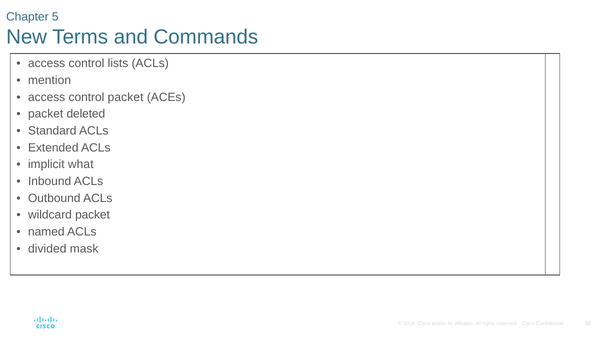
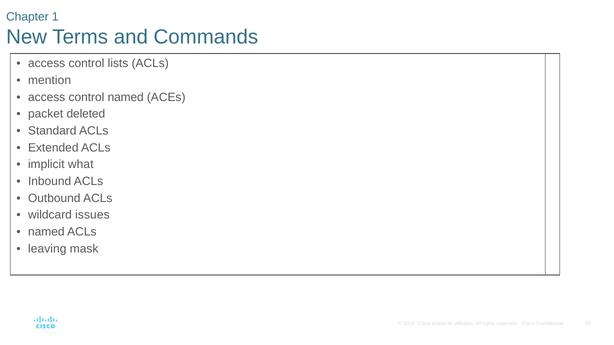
5: 5 -> 1 (55, 17)
control packet: packet -> named (126, 97)
wildcard packet: packet -> issues (92, 215)
divided: divided -> leaving (47, 249)
